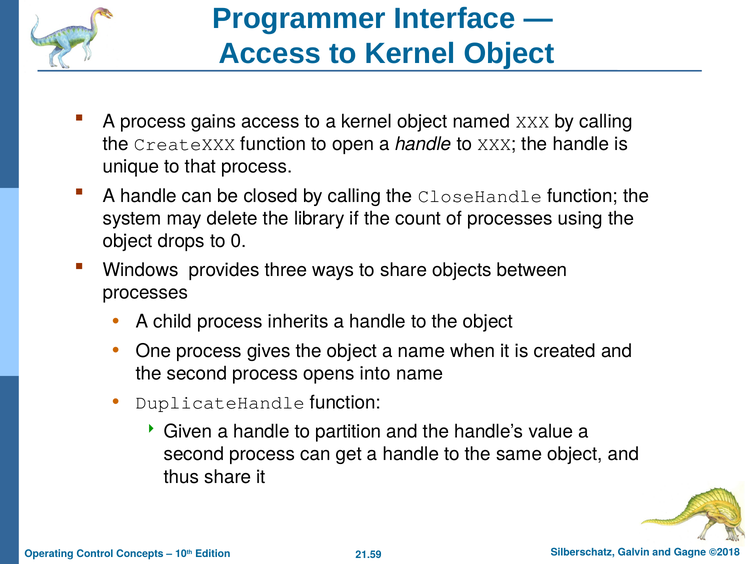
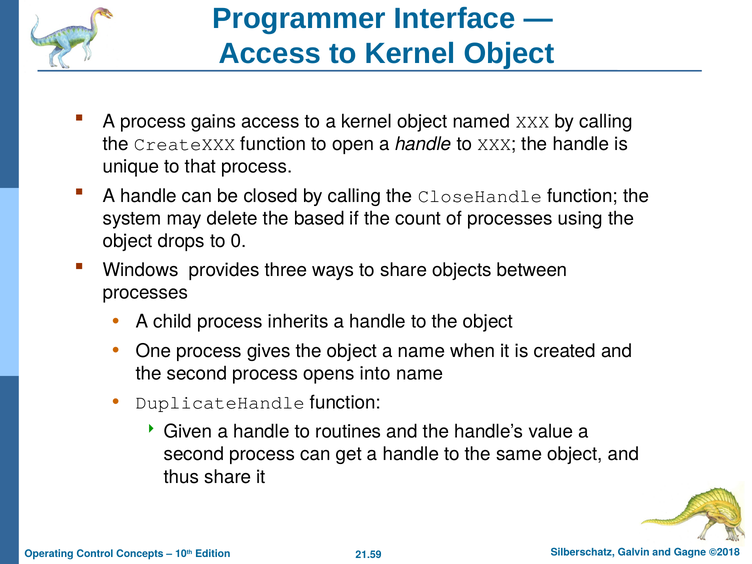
library: library -> based (319, 218)
partition: partition -> routines (348, 432)
